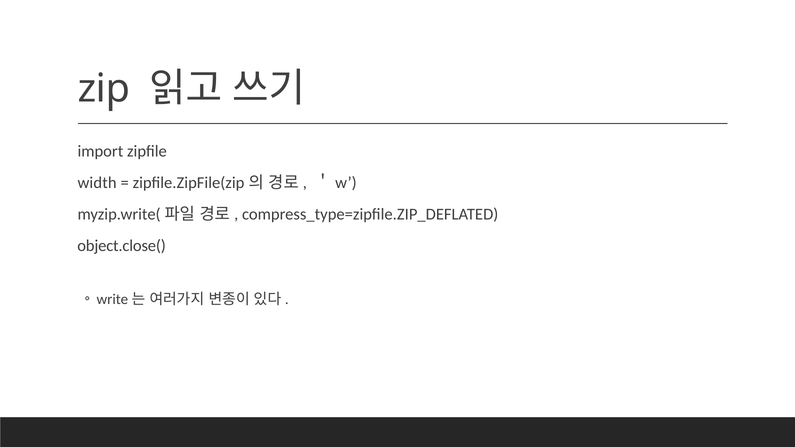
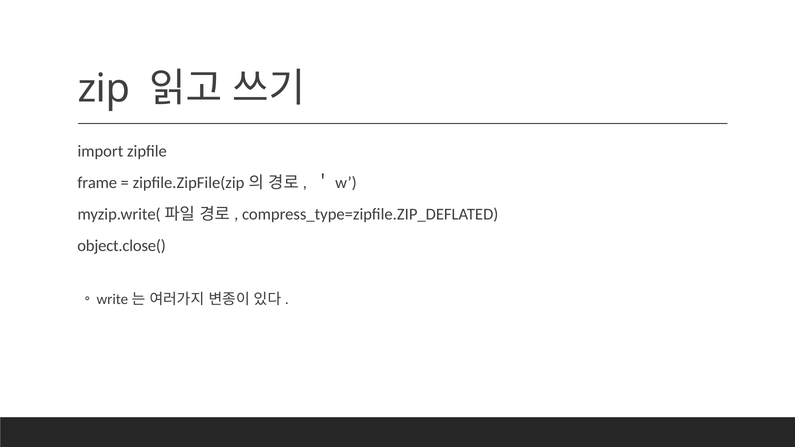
width: width -> frame (97, 183)
